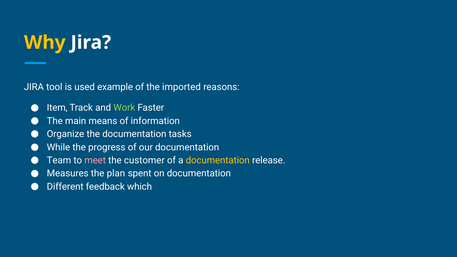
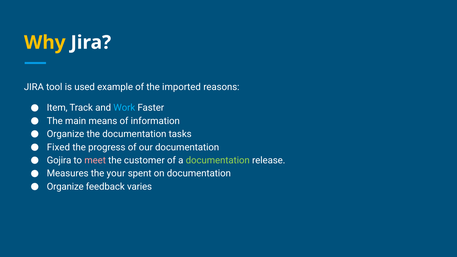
Work colour: light green -> light blue (124, 108)
While: While -> Fixed (58, 147)
Team: Team -> Gojira (59, 160)
documentation colour: yellow -> light green (218, 160)
plan: plan -> your (116, 174)
Different: Different -> Organize (65, 187)
which: which -> varies (140, 187)
